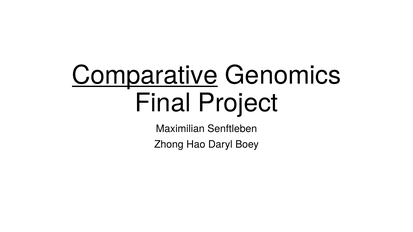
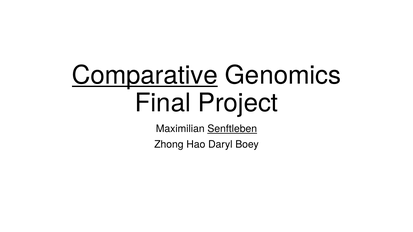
Senftleben underline: none -> present (232, 129)
